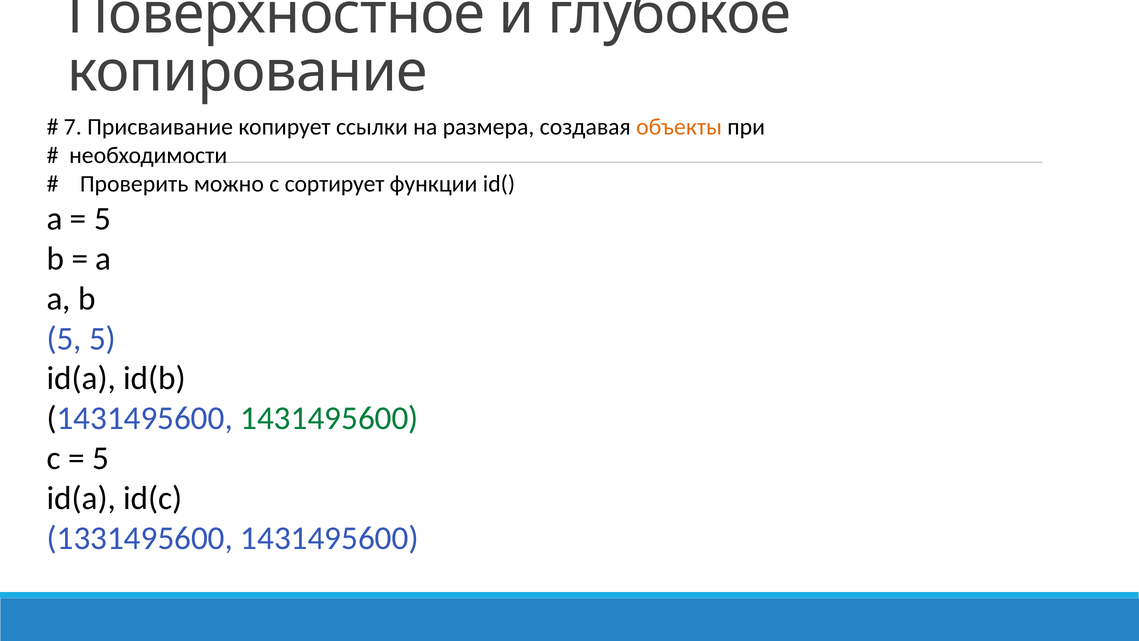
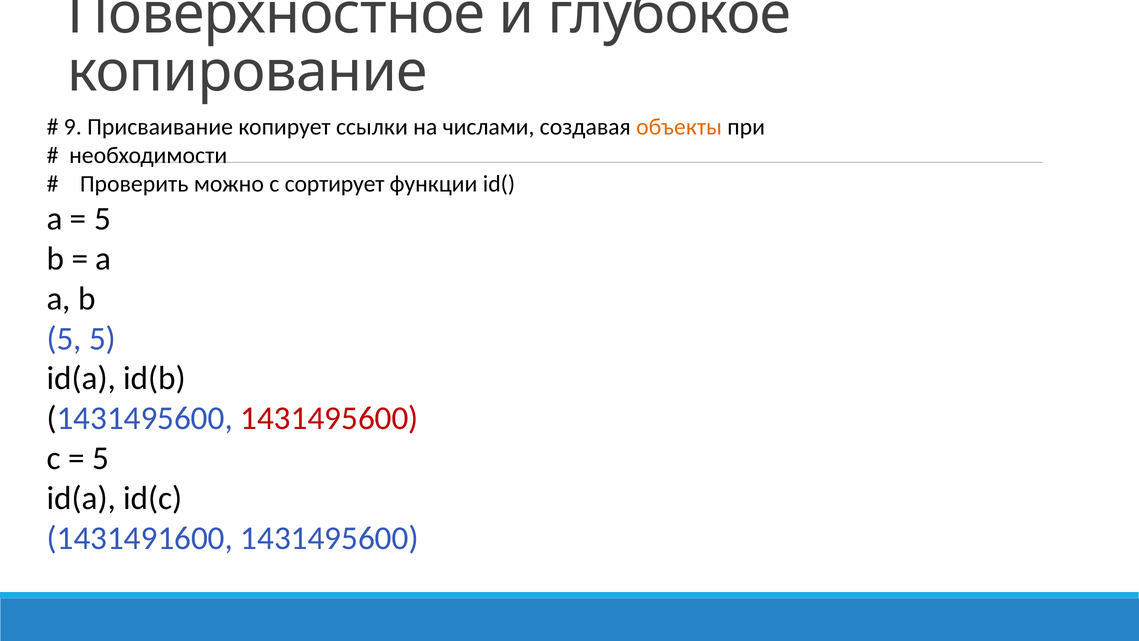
7: 7 -> 9 (73, 127)
размера: размера -> числами (489, 127)
1431495600 colour: green -> red (329, 418)
1331495600: 1331495600 -> 1431491600 (140, 538)
